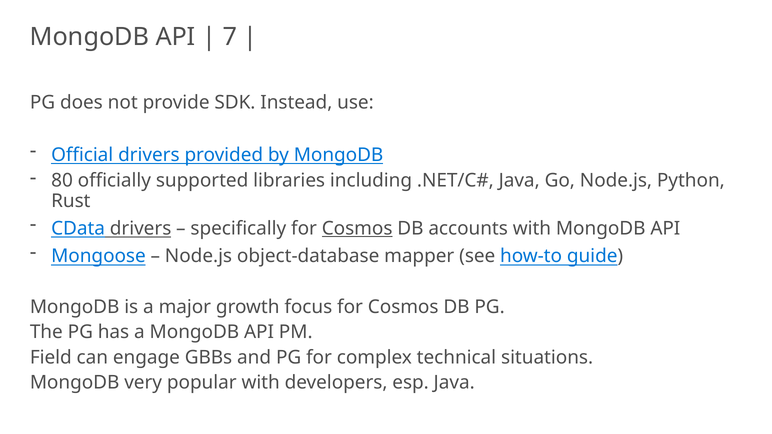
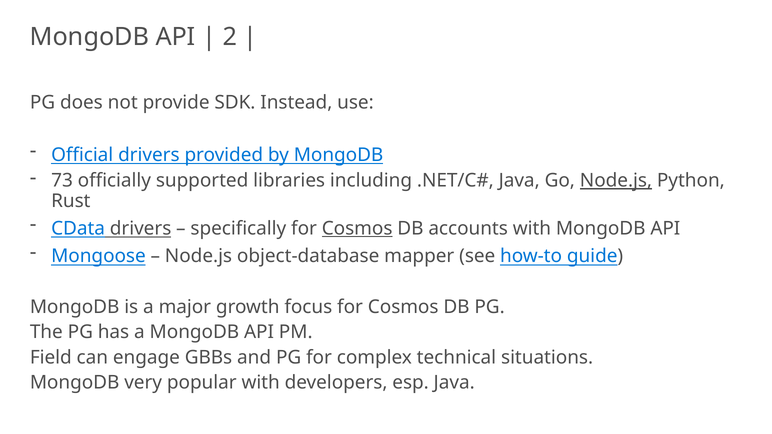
7: 7 -> 2 (230, 37)
80: 80 -> 73 (62, 181)
Node.js underline: none -> present (616, 181)
